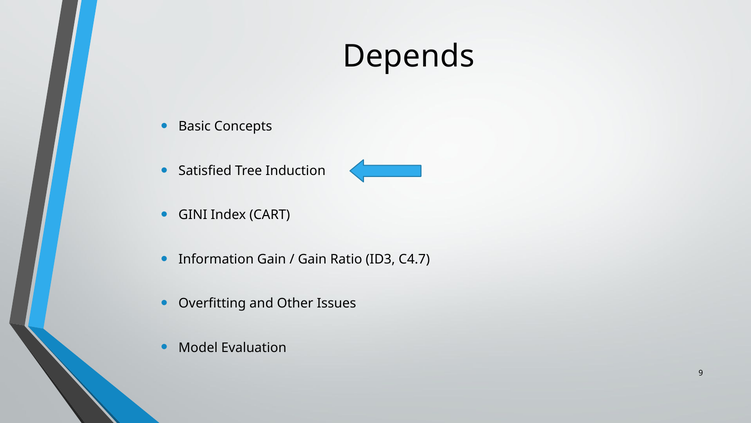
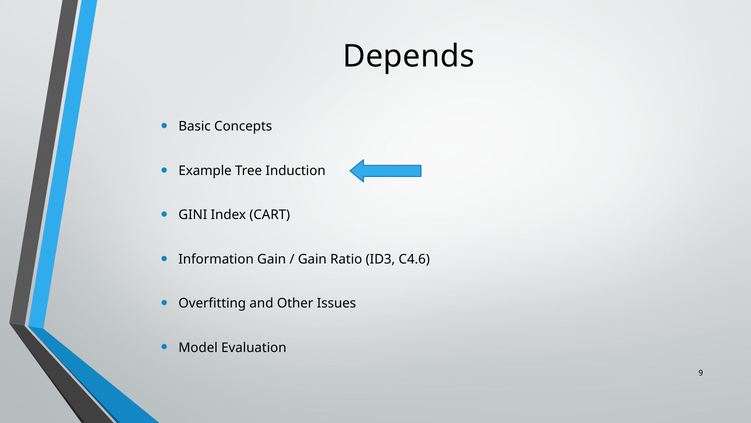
Satisfied: Satisfied -> Example (205, 171)
C4.7: C4.7 -> C4.6 (414, 259)
